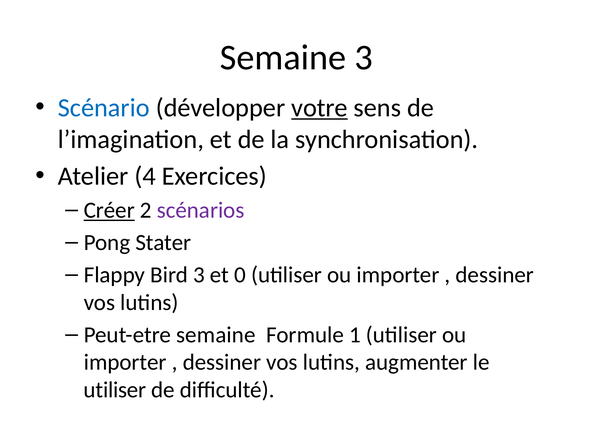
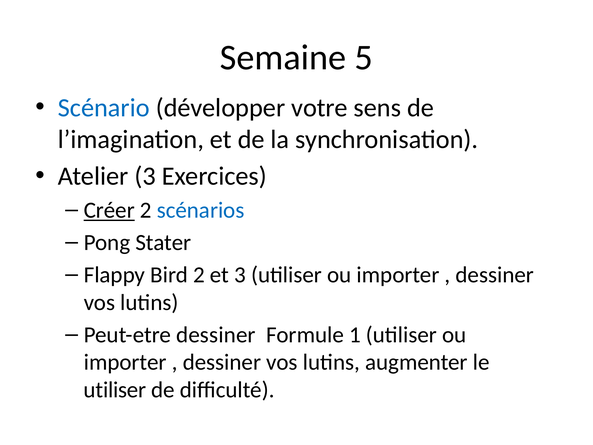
Semaine 3: 3 -> 5 (364, 57)
votre underline: present -> none (319, 108)
Atelier 4: 4 -> 3 (145, 176)
scénarios colour: purple -> blue (201, 210)
Bird 3: 3 -> 2 (199, 275)
et 0: 0 -> 3 (240, 275)
Peut-etre semaine: semaine -> dessiner (216, 335)
